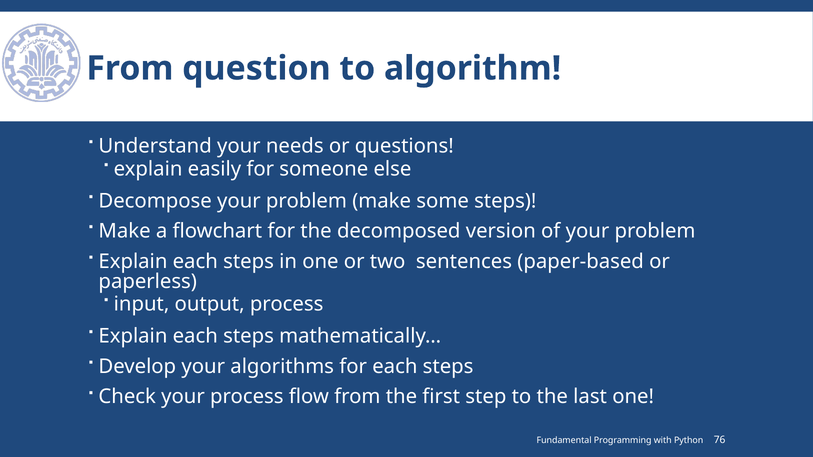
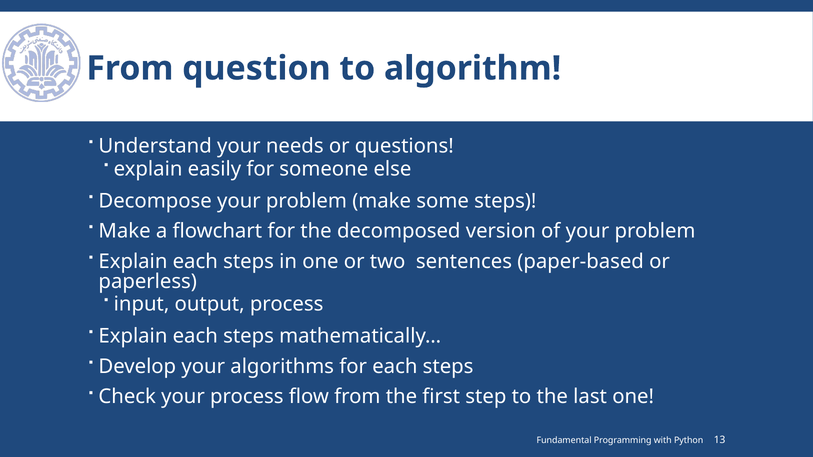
76: 76 -> 13 (720, 440)
